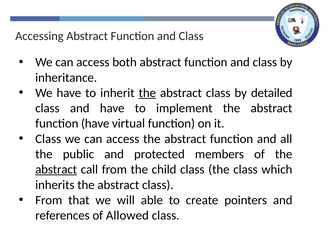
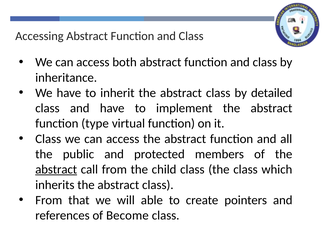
the underline: present -> none (147, 93)
function have: have -> type (95, 124)
Allowed: Allowed -> Become (127, 215)
